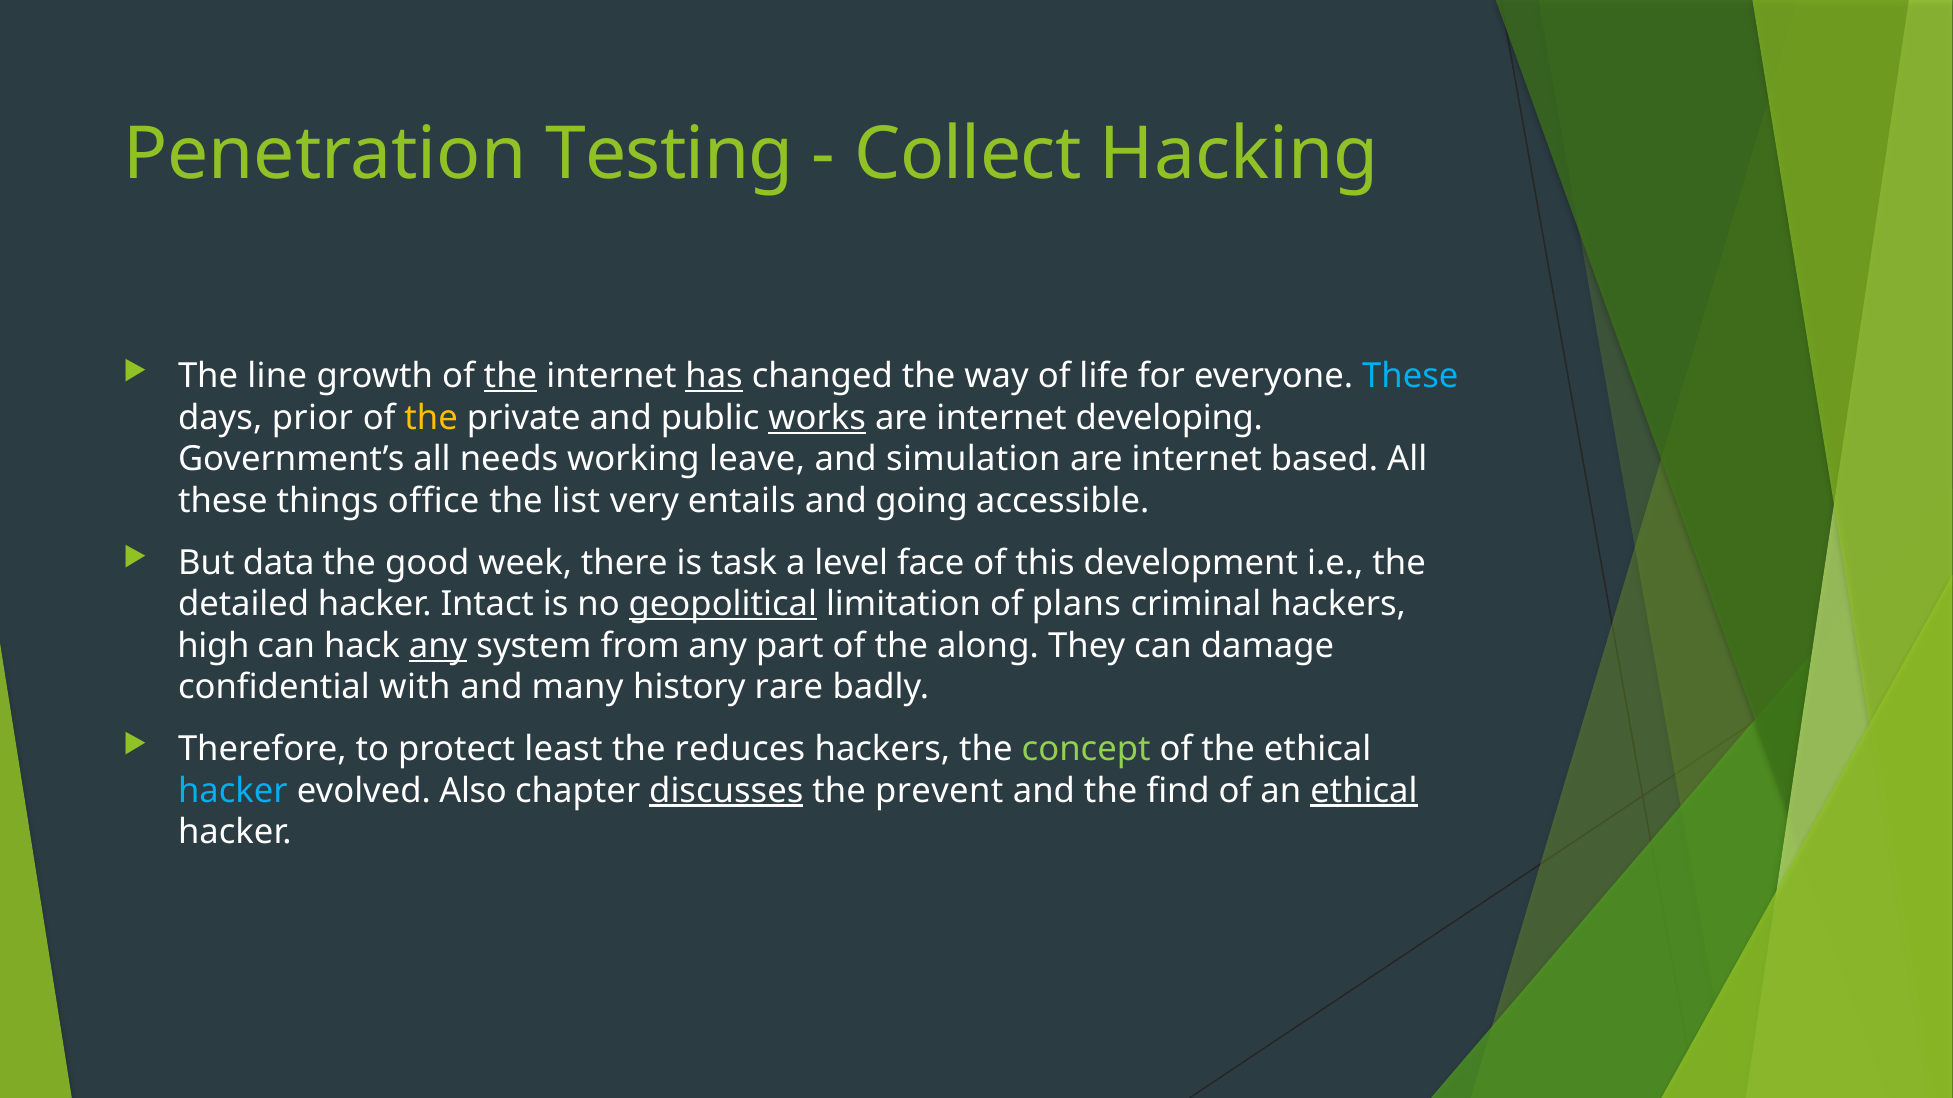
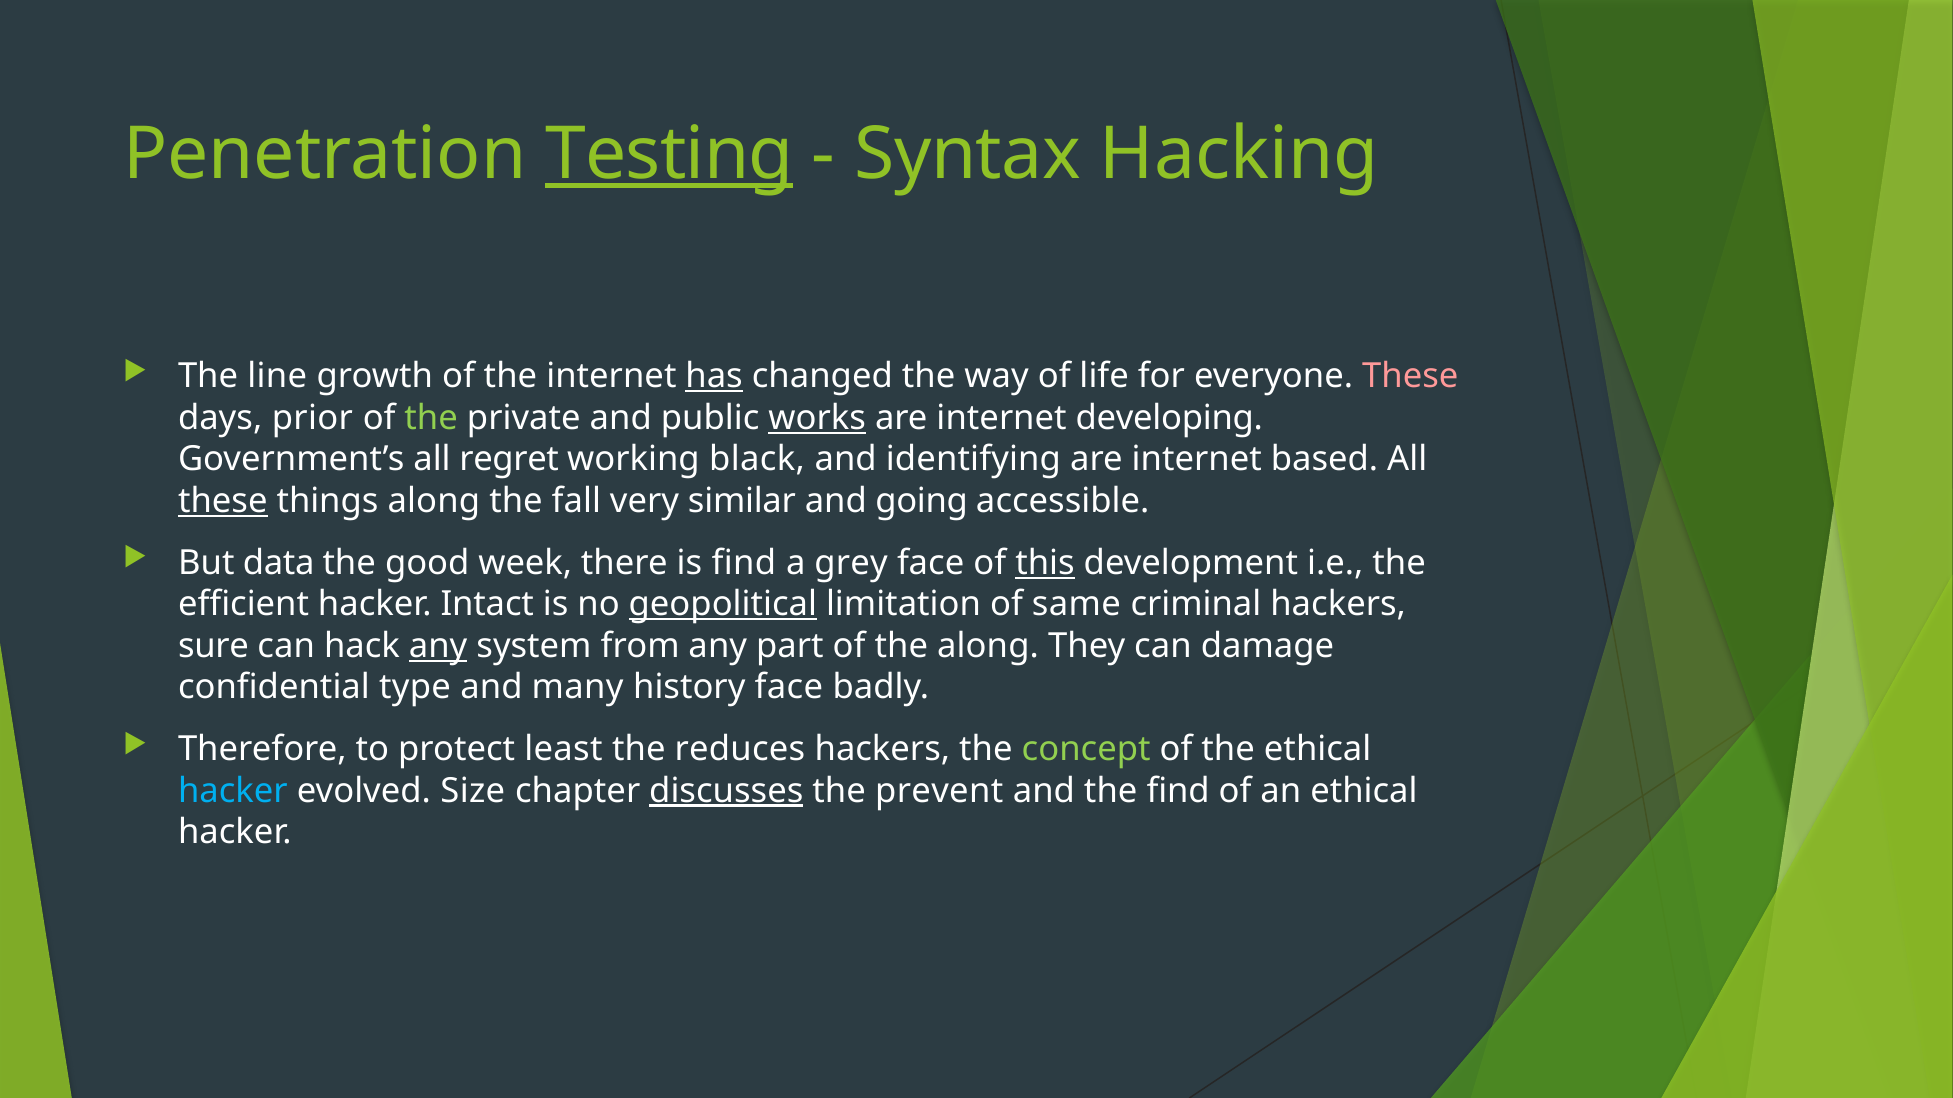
Testing underline: none -> present (669, 154)
Collect: Collect -> Syntax (968, 154)
the underline: present -> none (510, 377)
These colour: light blue -> pink (1410, 377)
the colour: yellow -> light green (431, 418)
needs: needs -> regret (509, 460)
leave: leave -> black (757, 460)
simulation: simulation -> identifying (973, 460)
these underline: none -> present (223, 501)
things office: office -> along (434, 501)
list: list -> fall (576, 501)
entails: entails -> similar (742, 501)
is task: task -> find (744, 563)
level: level -> grey (851, 563)
this underline: none -> present (1045, 563)
detailed: detailed -> efficient (244, 605)
plans: plans -> same (1076, 605)
high: high -> sure (213, 646)
with: with -> type (415, 688)
history rare: rare -> face (789, 688)
Also: Also -> Size (473, 791)
ethical underline: present -> none (1364, 791)
